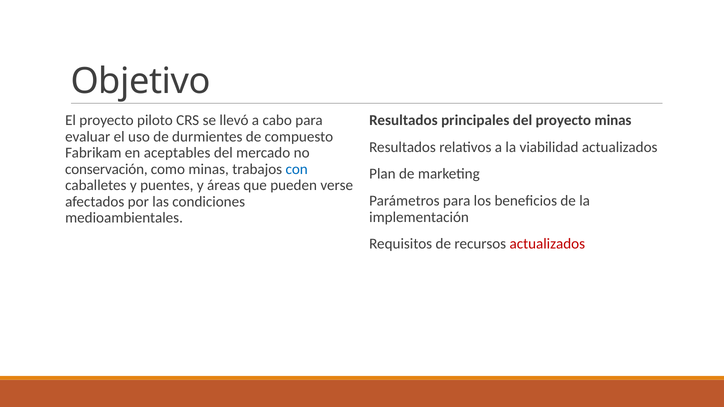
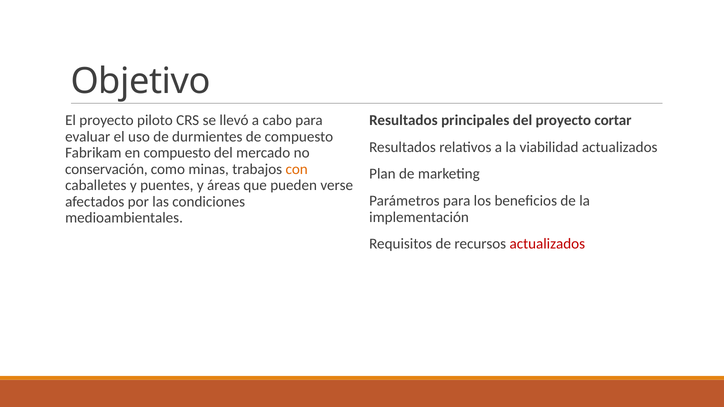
proyecto minas: minas -> cortar (613, 120)
en aceptables: aceptables -> compuesto (177, 153)
con colour: blue -> orange (297, 169)
